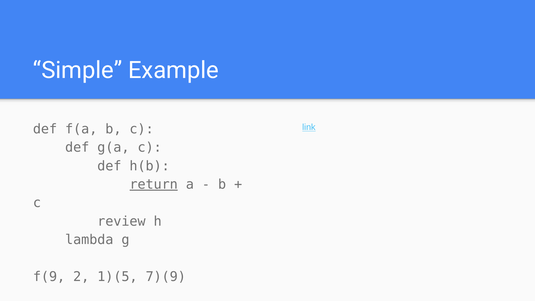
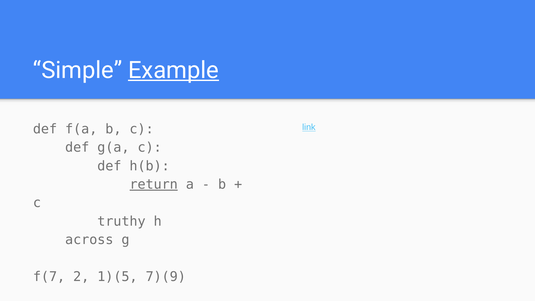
Example underline: none -> present (173, 70)
review: review -> truthy (121, 221)
lambda: lambda -> across (89, 240)
f(9: f(9 -> f(7 (49, 277)
